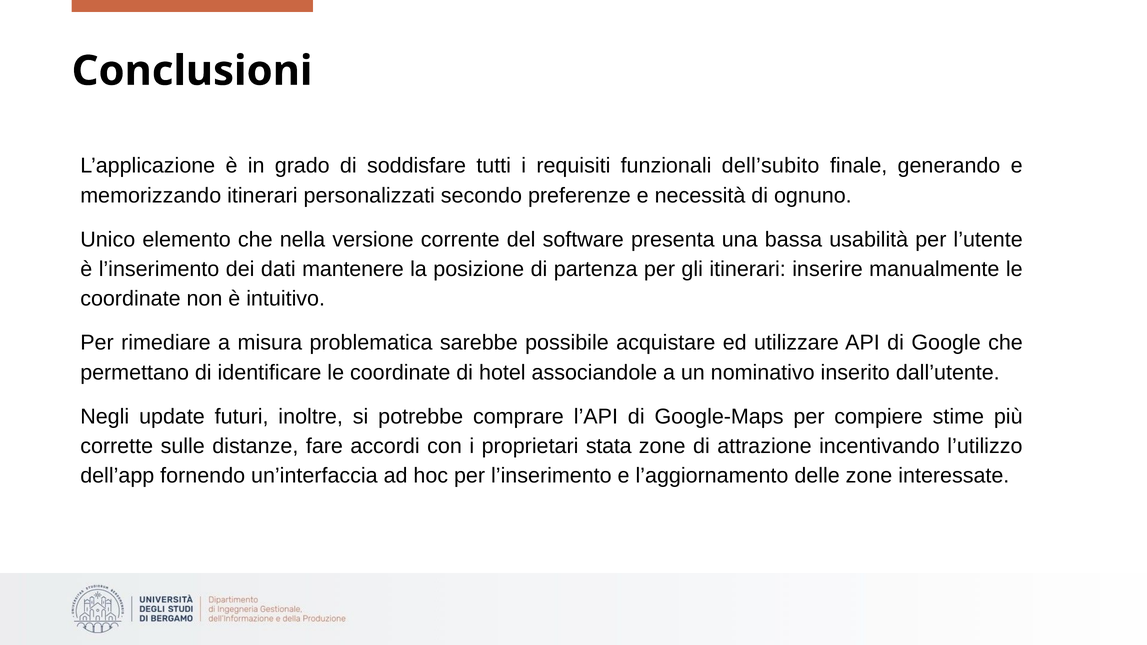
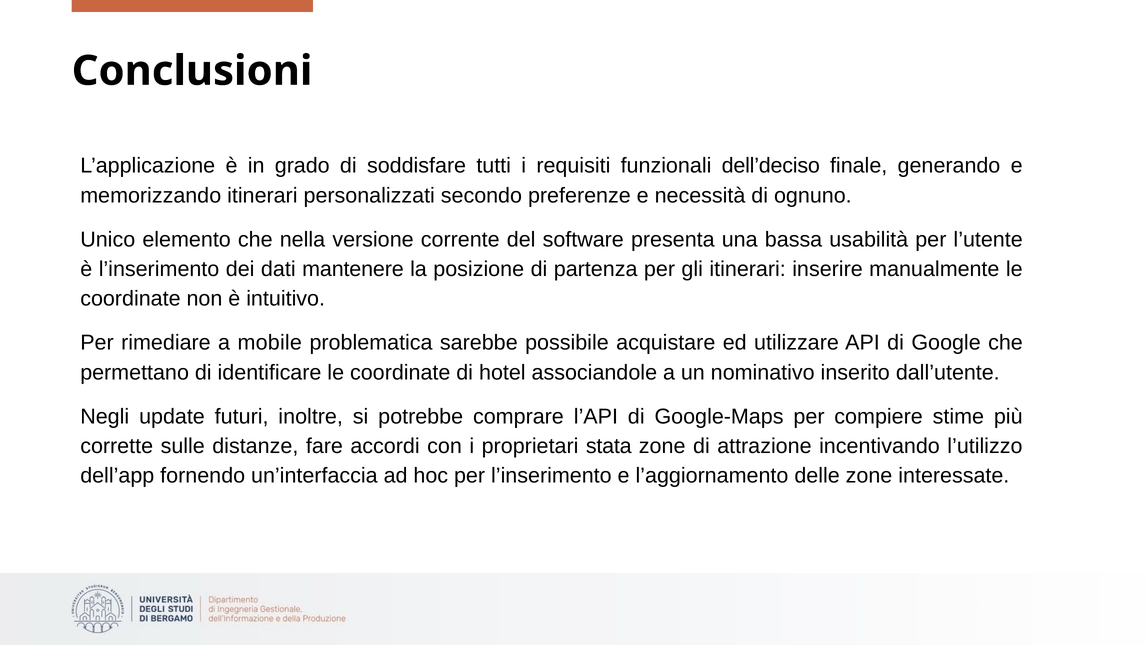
dell’subito: dell’subito -> dell’deciso (771, 166)
misura: misura -> mobile (270, 343)
